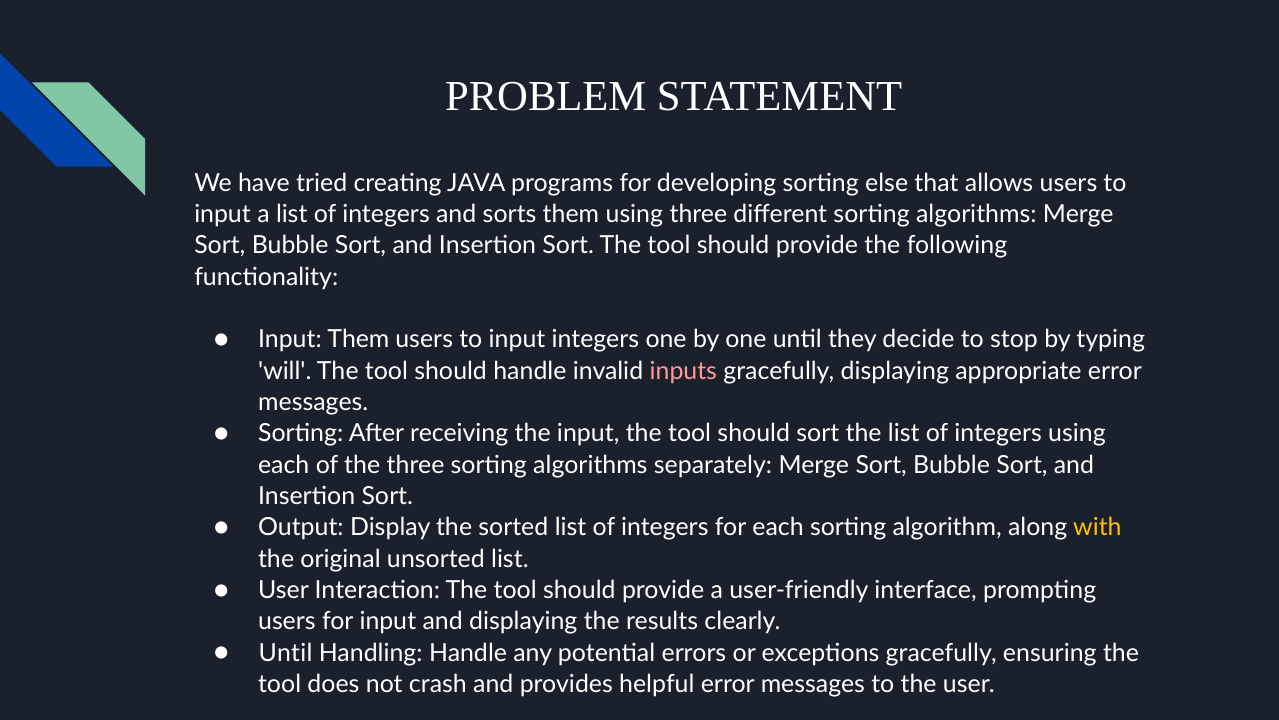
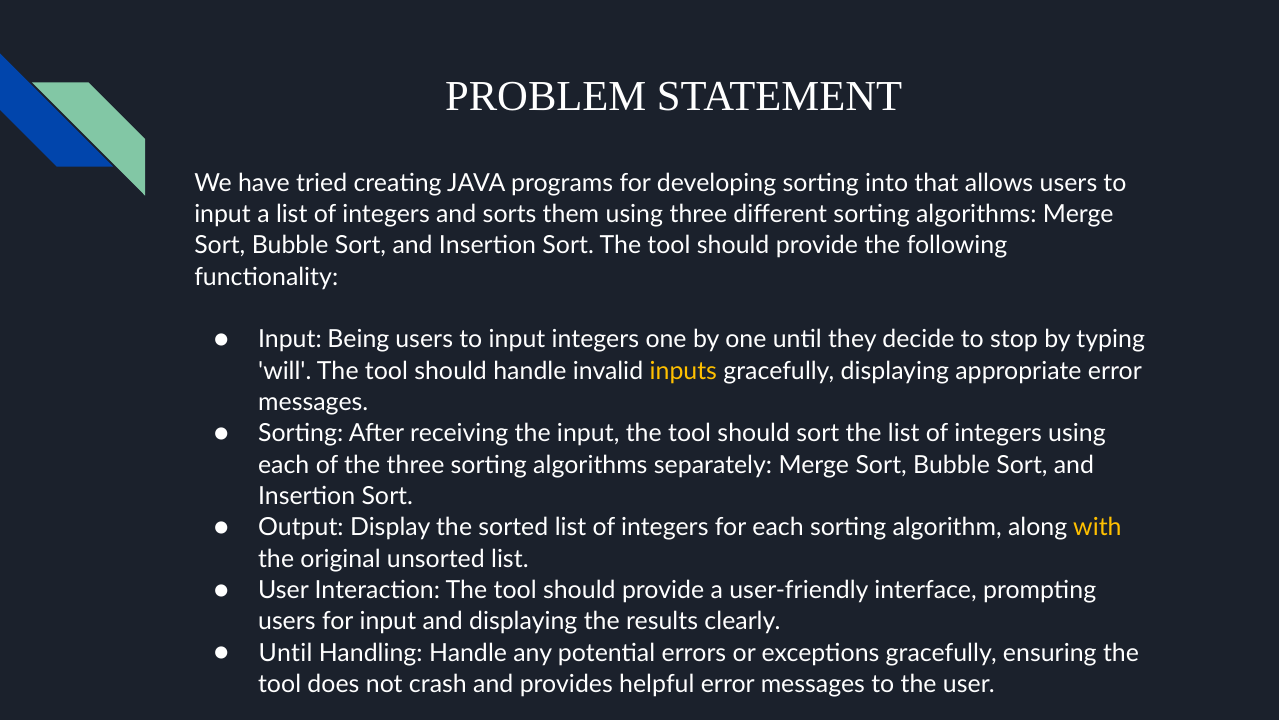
else: else -> into (887, 183)
Input Them: Them -> Being (358, 339)
inputs colour: pink -> yellow (683, 371)
